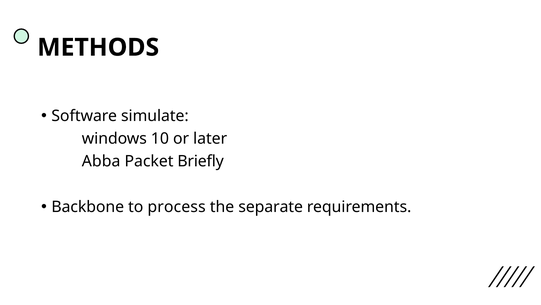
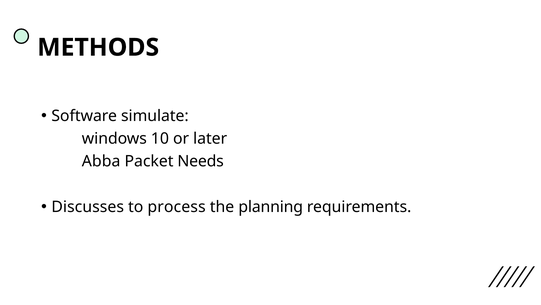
Briefly: Briefly -> Needs (201, 161)
Backbone: Backbone -> Discusses (88, 206)
separate: separate -> planning (271, 206)
